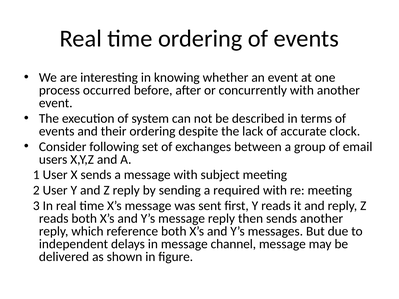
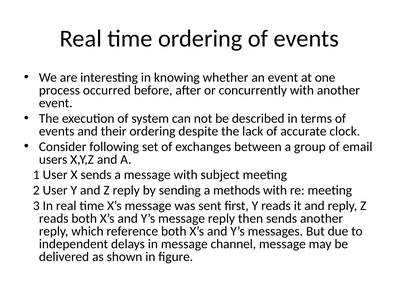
required: required -> methods (237, 190)
